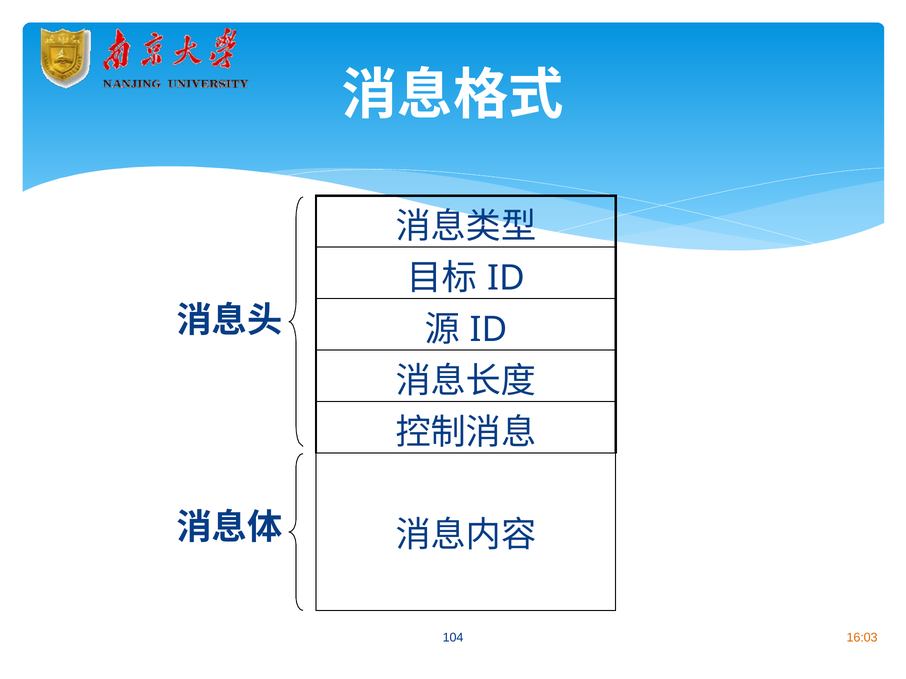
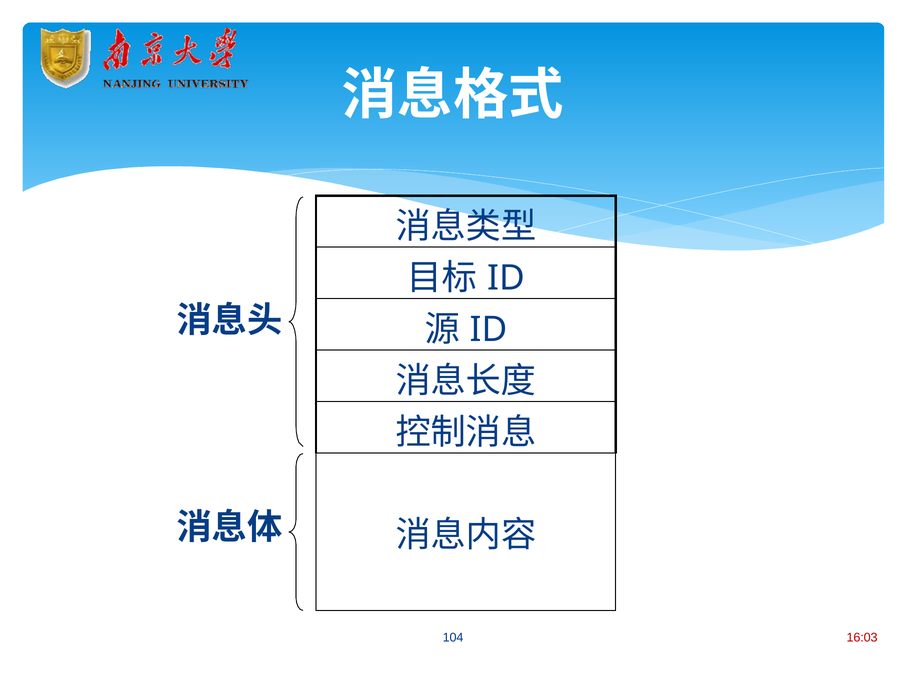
16:03 colour: orange -> red (862, 638)
